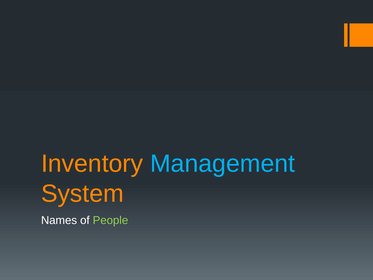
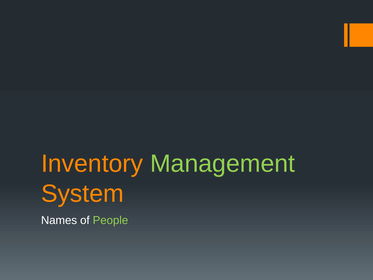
Management colour: light blue -> light green (223, 164)
